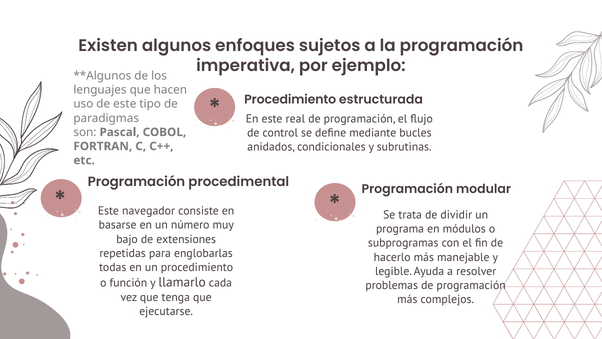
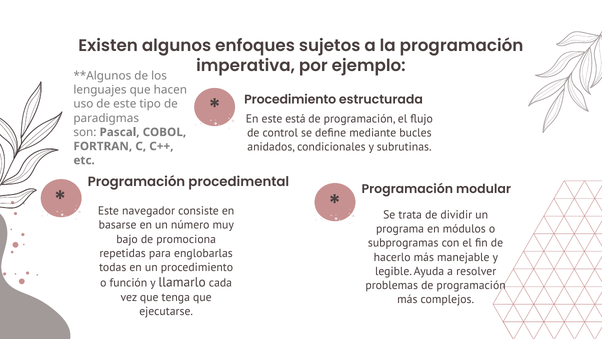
real: real -> está (295, 119)
extensiones: extensiones -> promociona (186, 239)
